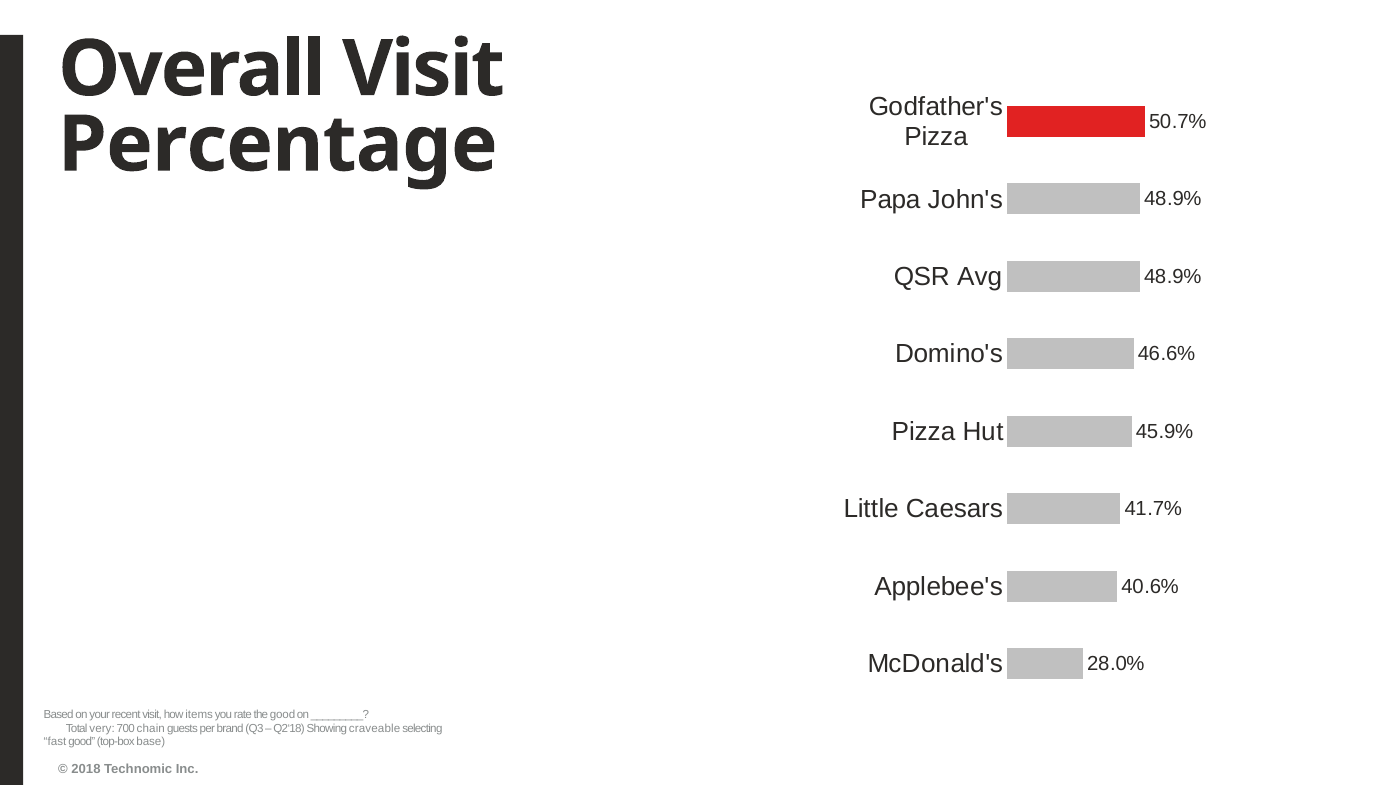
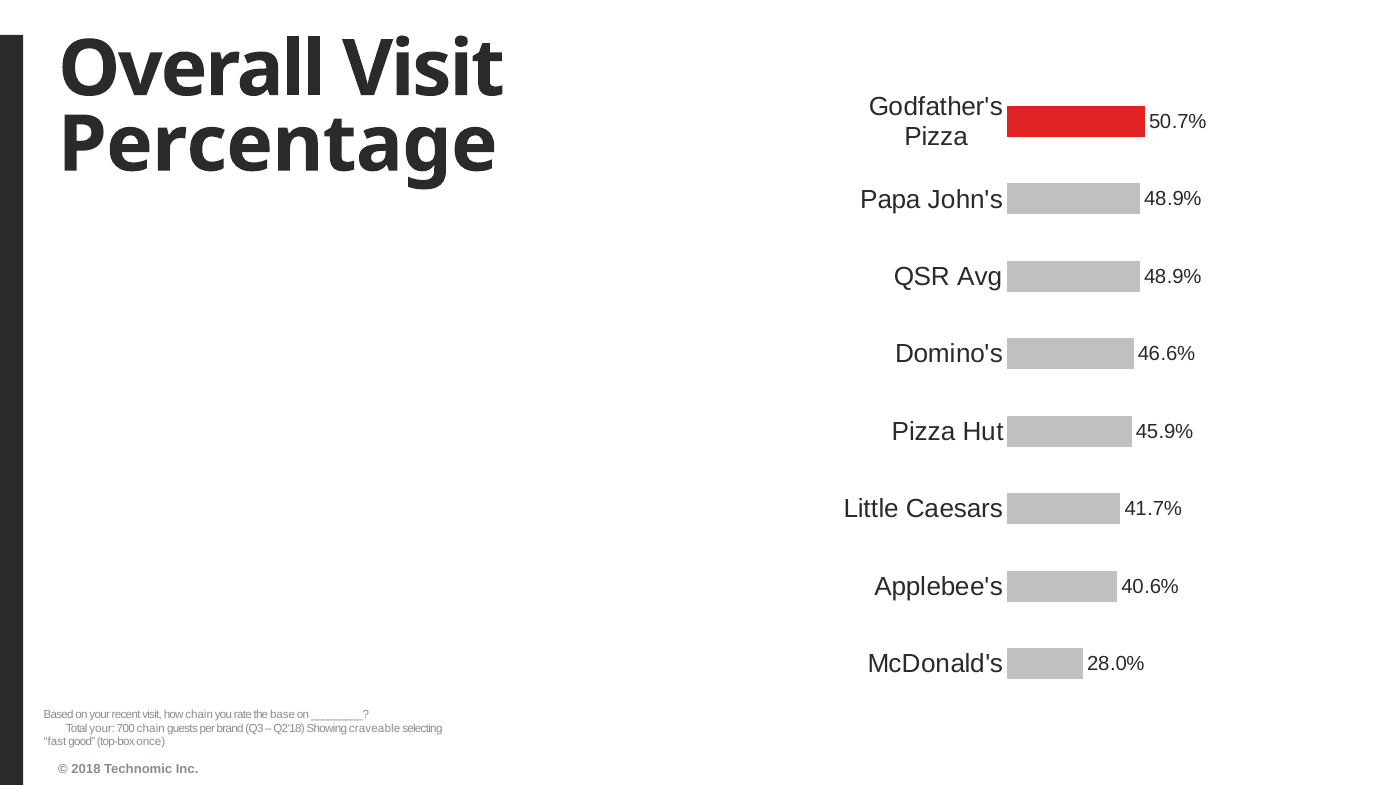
how items: items -> chain (199, 715)
the good: good -> base (283, 715)
Total very: very -> your (102, 728)
base: base -> once (151, 742)
